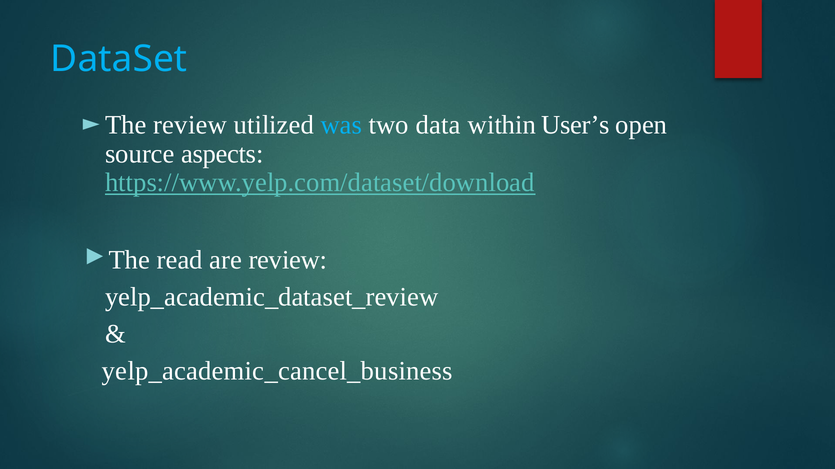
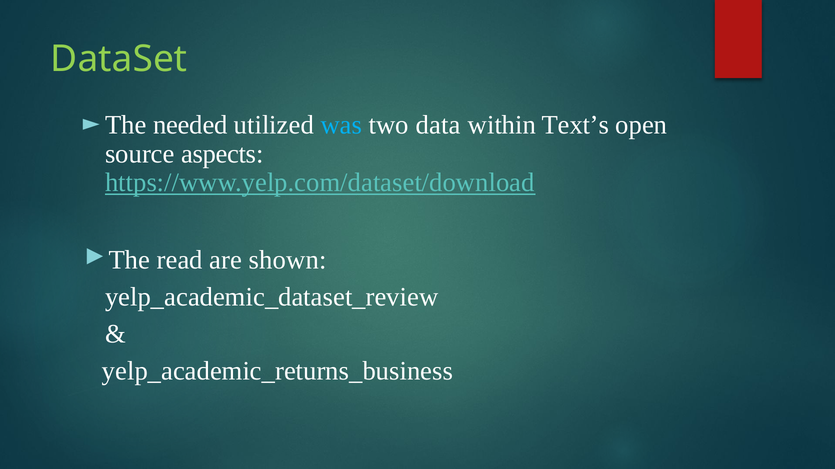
DataSet colour: light blue -> light green (119, 59)
review: review -> needed (190, 125)
User’s: User’s -> Text’s (575, 125)
are review: review -> shown (288, 260)
yelp_academic_cancel_business: yelp_academic_cancel_business -> yelp_academic_returns_business (277, 372)
